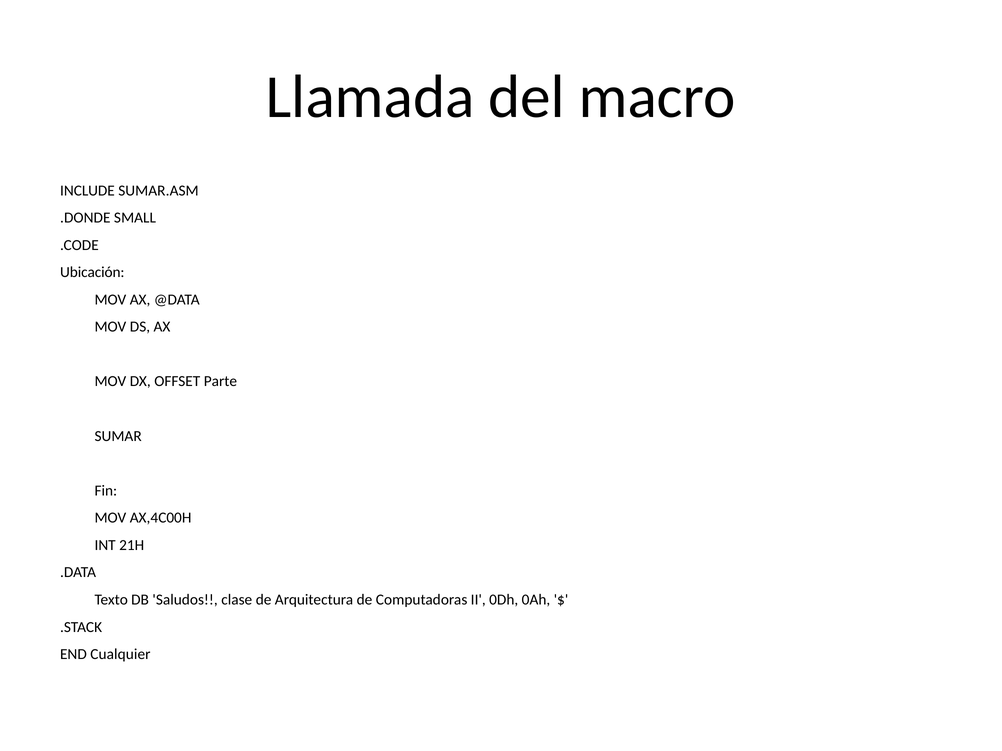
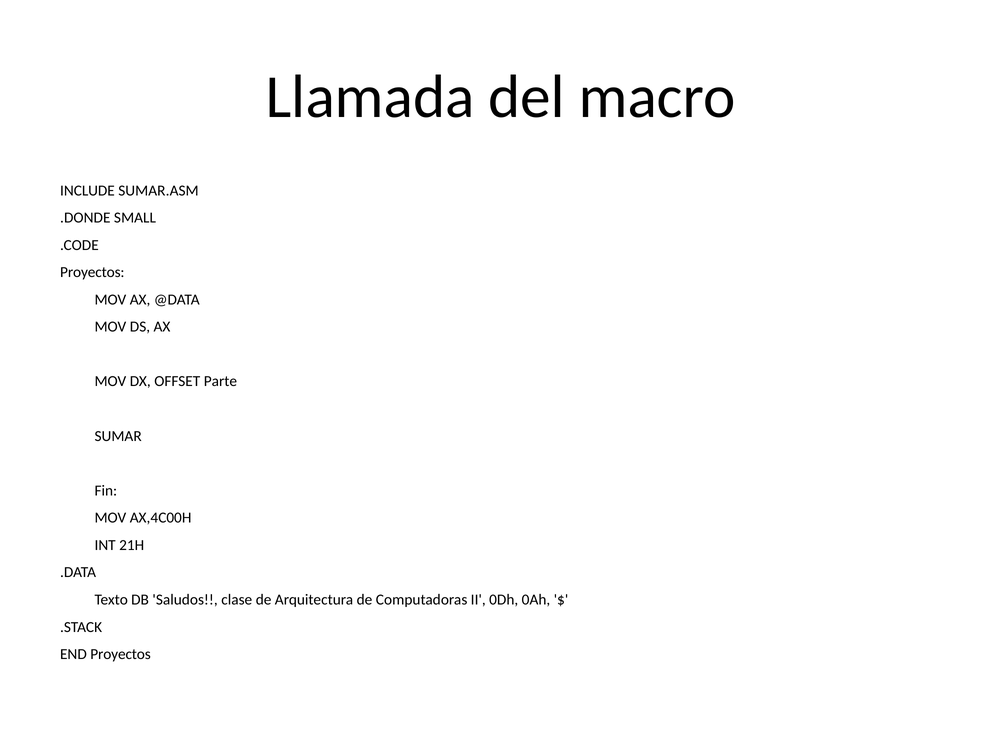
Ubicación: Ubicación -> Proyectos (92, 273)
END Cualquier: Cualquier -> Proyectos (121, 655)
